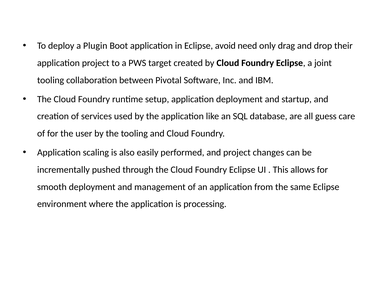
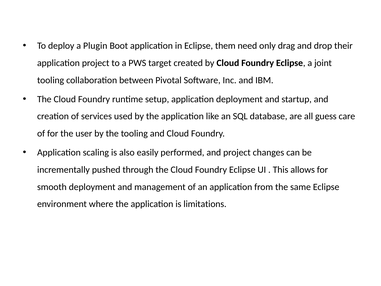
avoid: avoid -> them (225, 46)
processing: processing -> limitations (205, 204)
